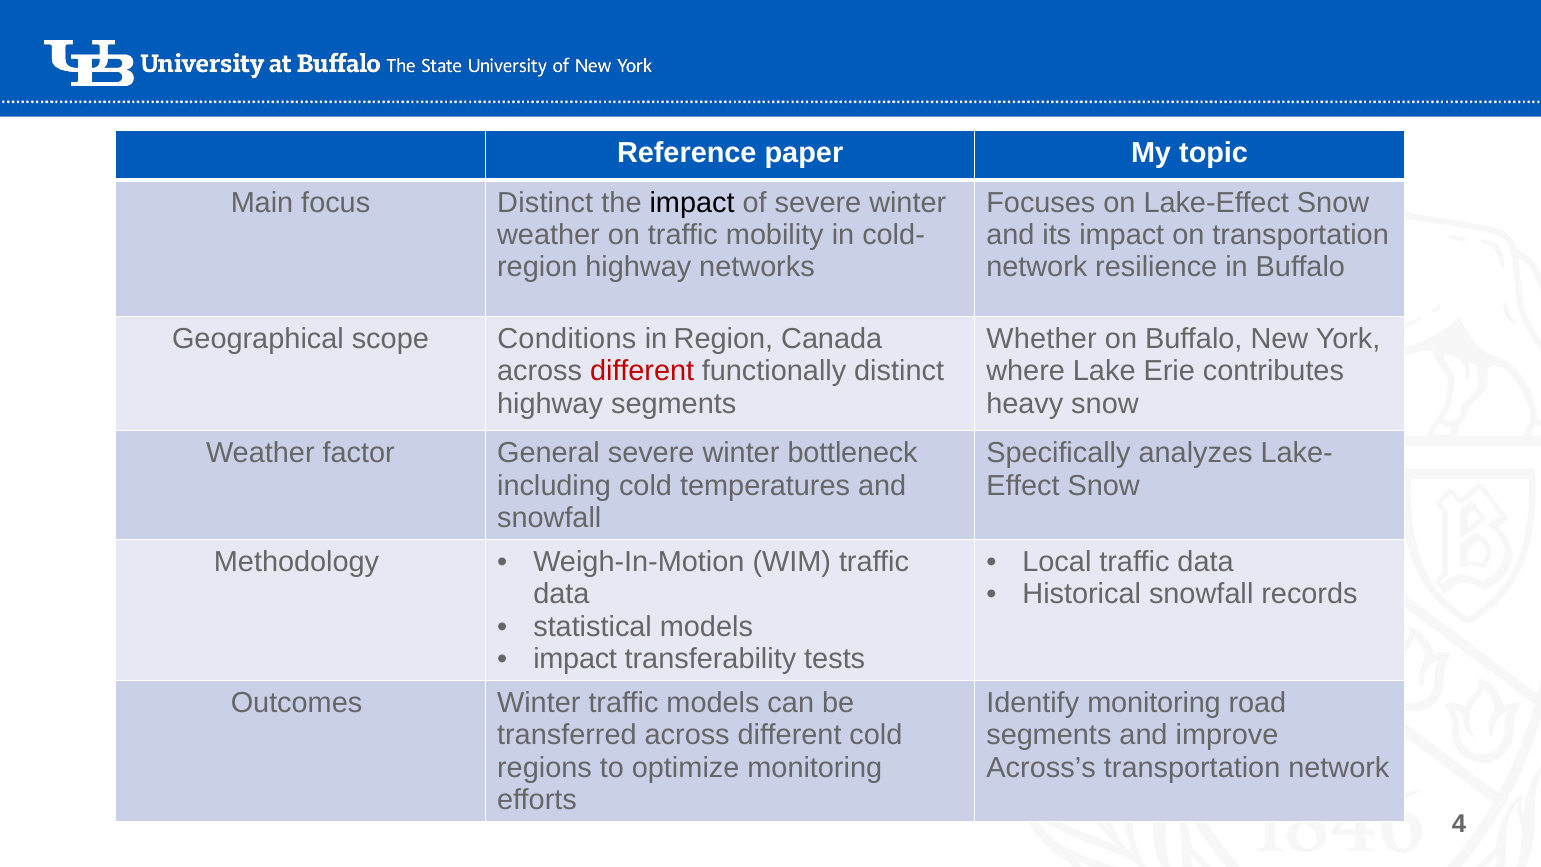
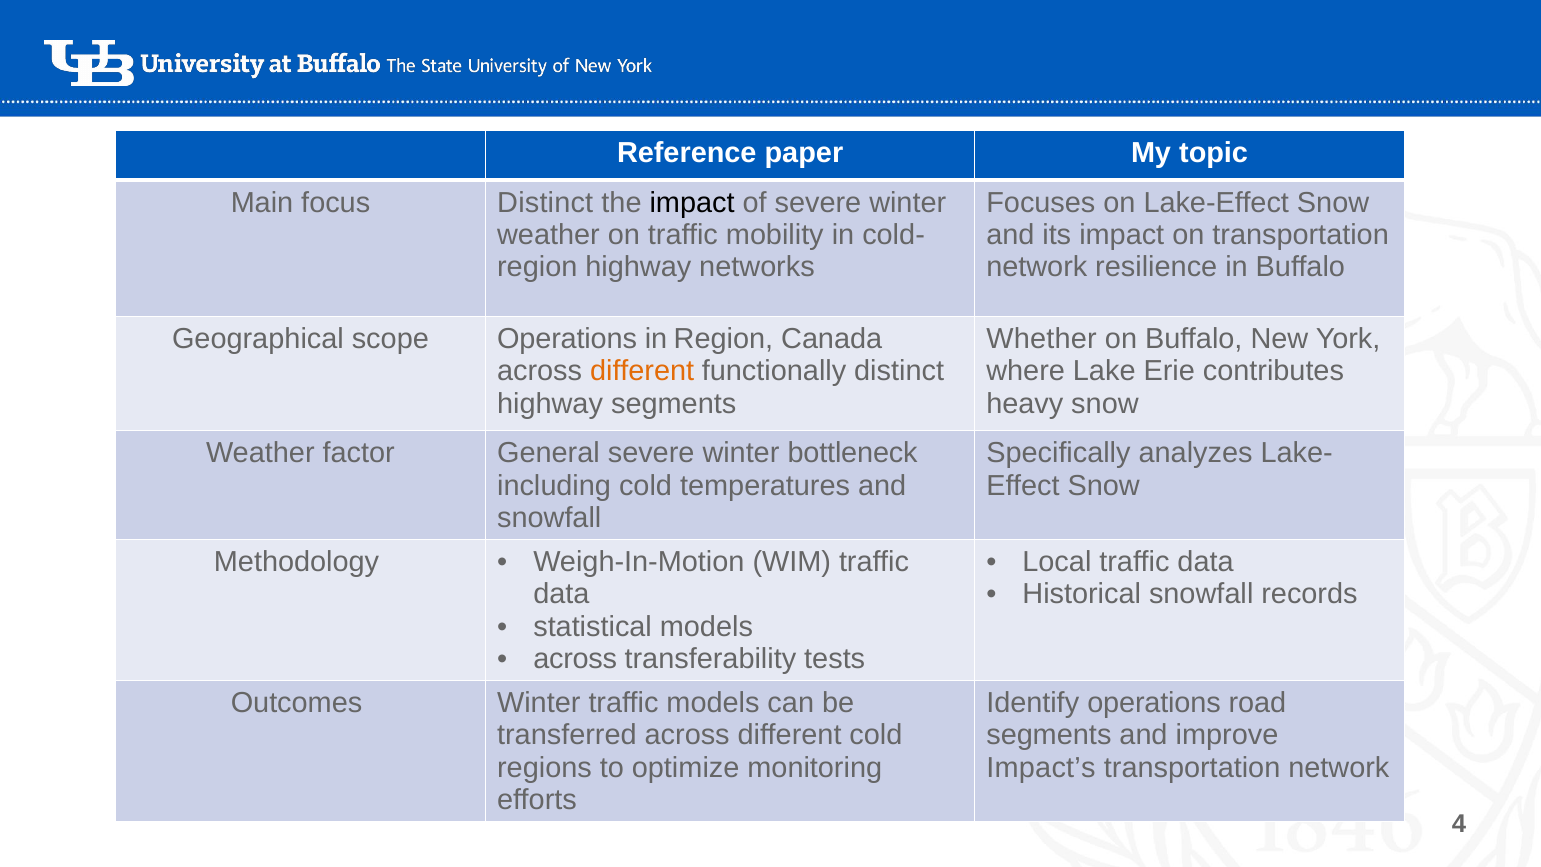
scope Conditions: Conditions -> Operations (567, 339)
different colour: red -> orange (642, 371)
impact: impact -> across (575, 659)
Identify monitoring: monitoring -> operations (1154, 703)
Across’s: Across’s -> Impact’s (1041, 767)
